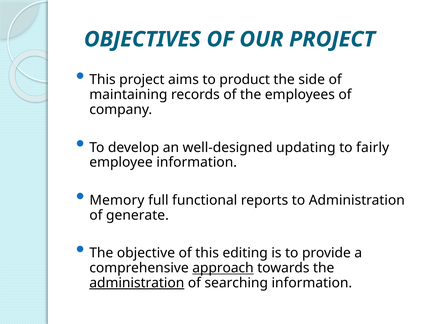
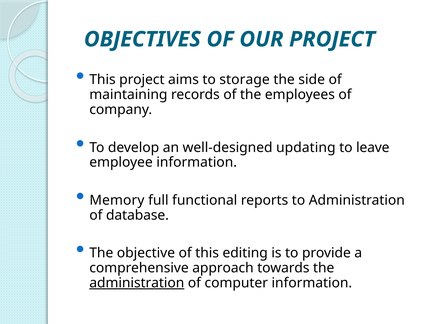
product: product -> storage (245, 80)
fairly: fairly -> leave (373, 147)
generate: generate -> database (137, 215)
approach underline: present -> none (223, 268)
searching: searching -> computer (236, 283)
